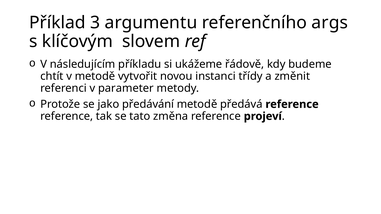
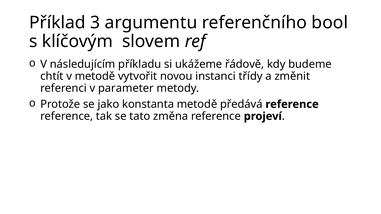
args: args -> bool (330, 23)
předávání: předávání -> konstanta (148, 104)
